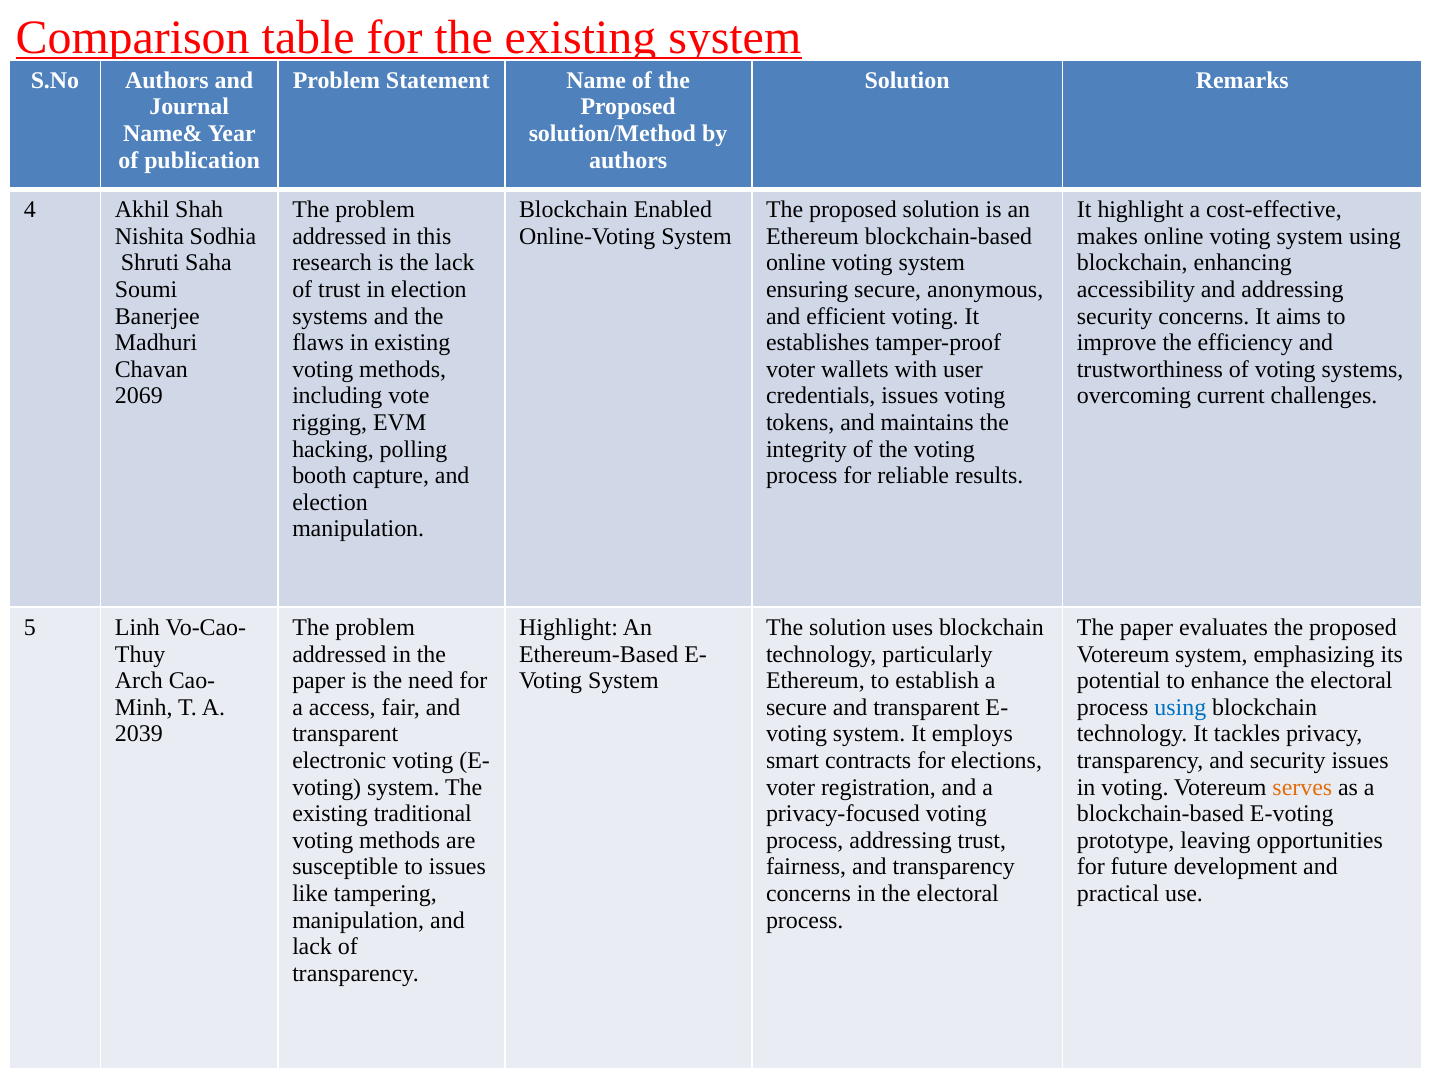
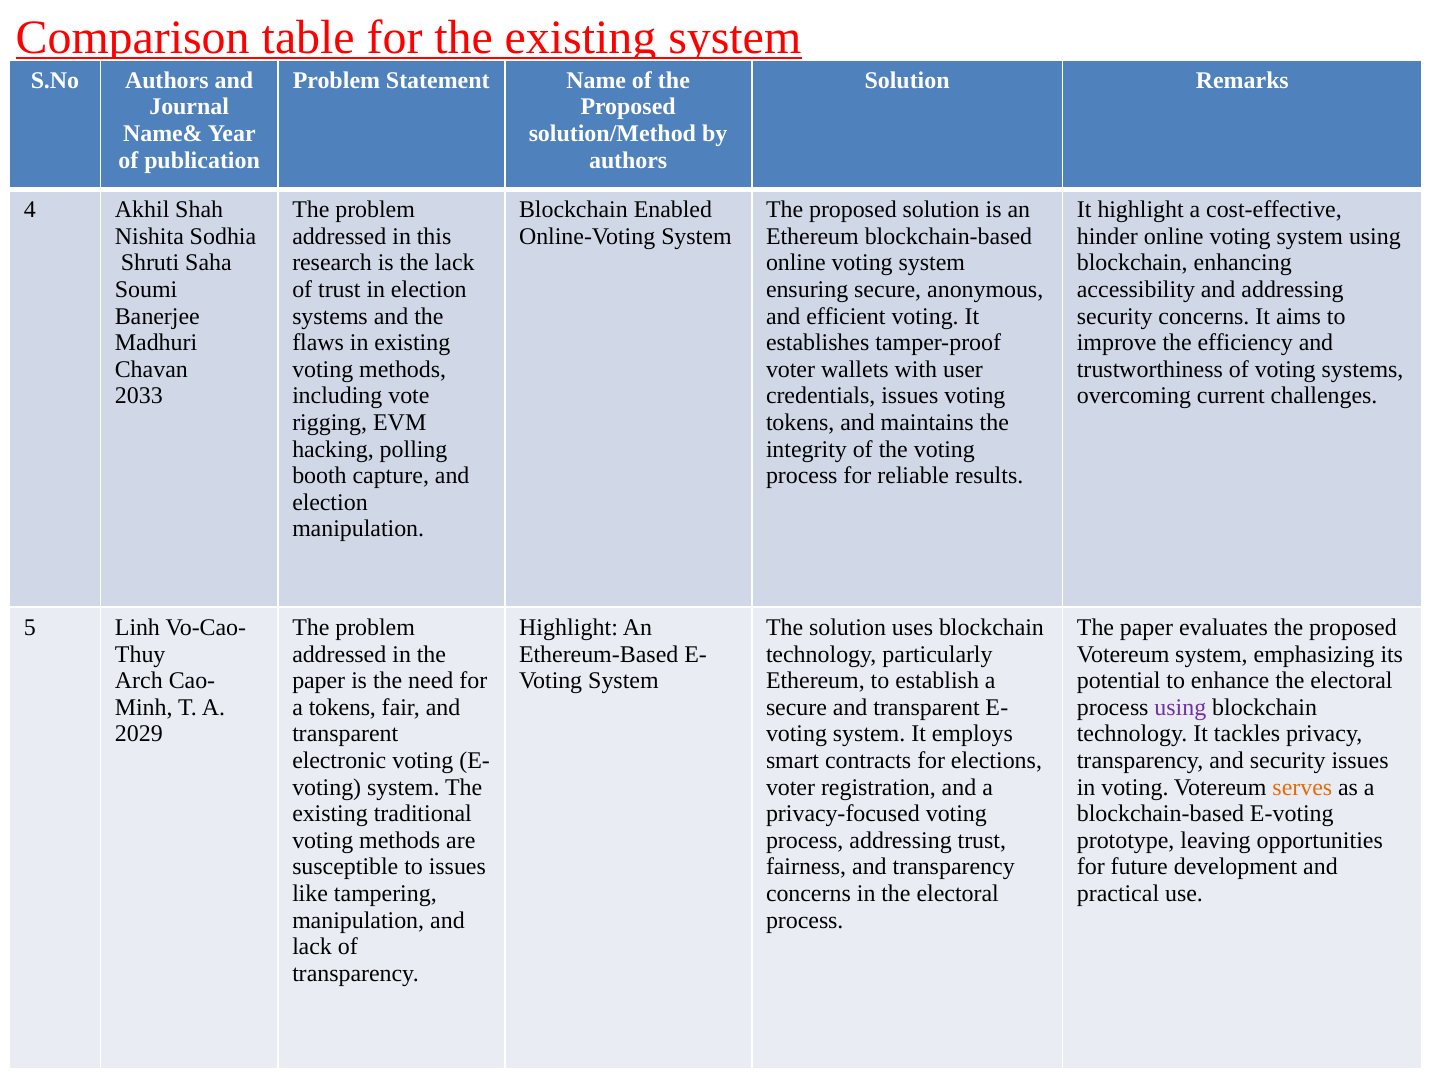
makes: makes -> hinder (1107, 236)
2069: 2069 -> 2033 (139, 396)
a access: access -> tokens (342, 707)
using colour: blue -> purple (1180, 707)
2039: 2039 -> 2029 (139, 734)
